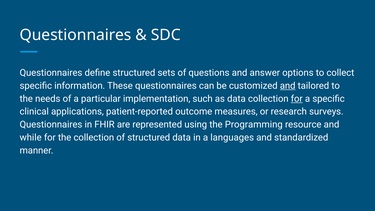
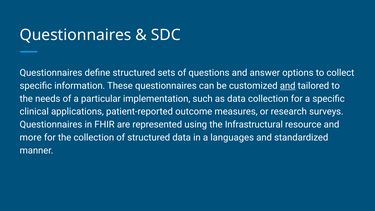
for underline: present -> none (297, 99)
Programming: Programming -> Infrastructural (254, 125)
while: while -> more (31, 137)
